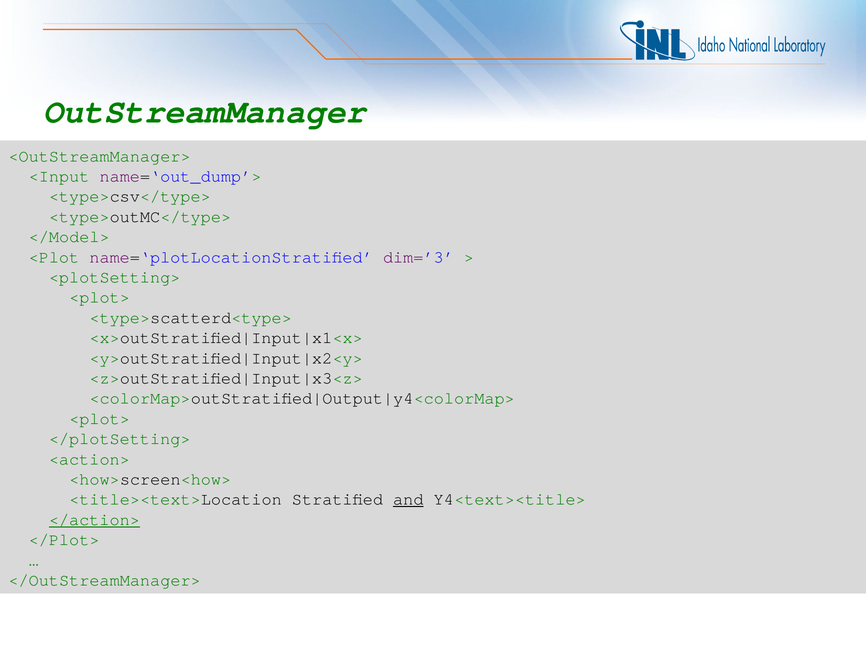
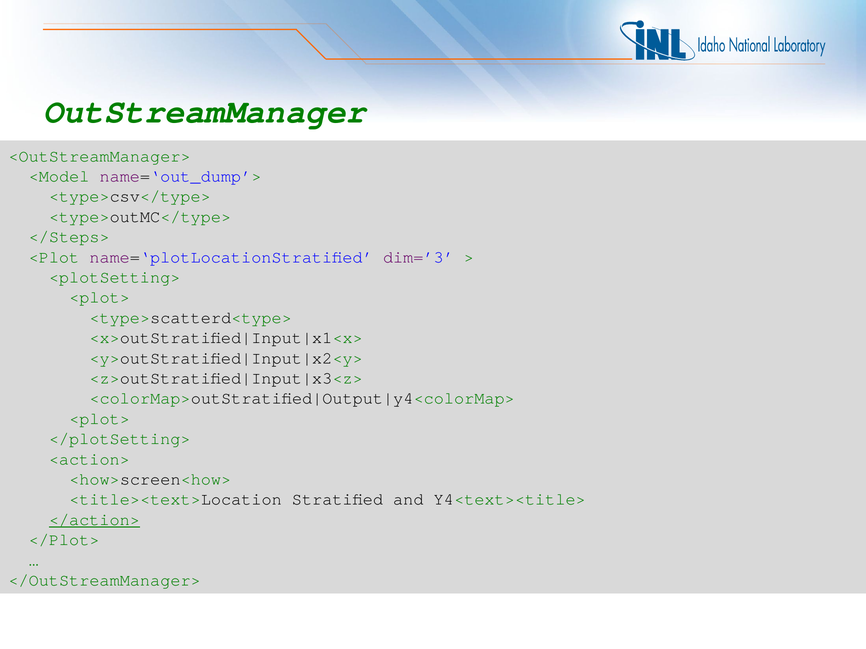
<Input: <Input -> <Model (59, 176)
</Model>: </Model> -> </Steps> (69, 237)
and underline: present -> none (408, 500)
